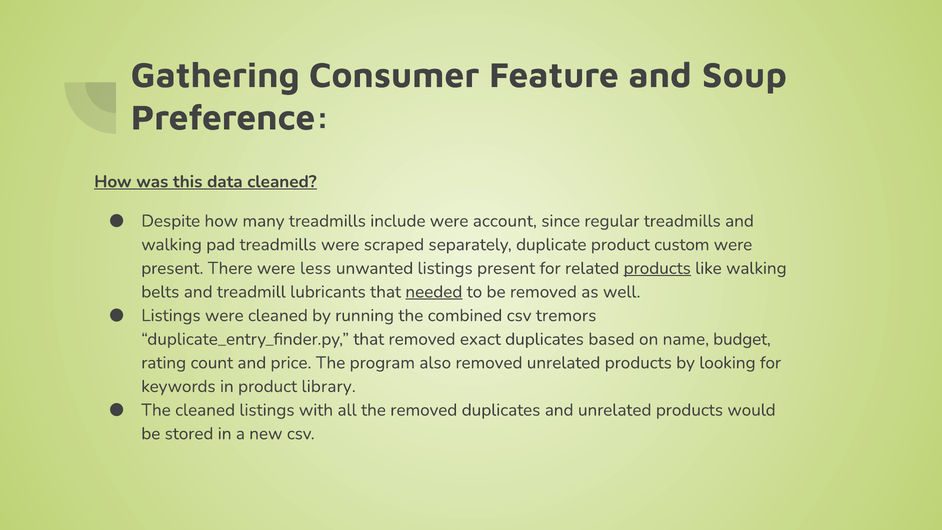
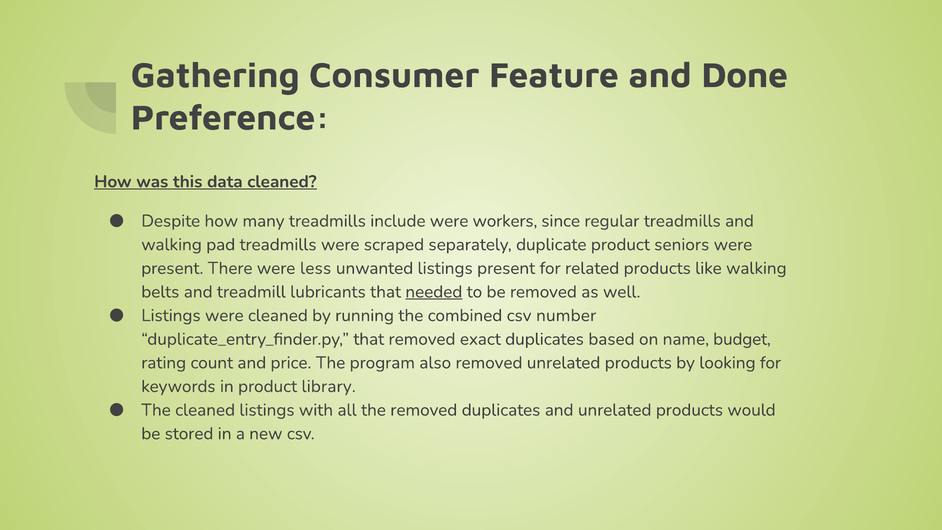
Soup: Soup -> Done (745, 75)
account: account -> workers (505, 221)
custom: custom -> seniors (682, 245)
products underline: present -> none (657, 268)
tremors: tremors -> number (566, 315)
